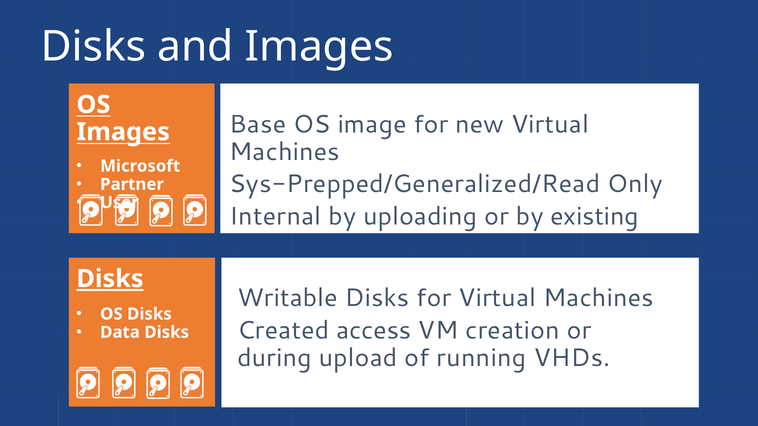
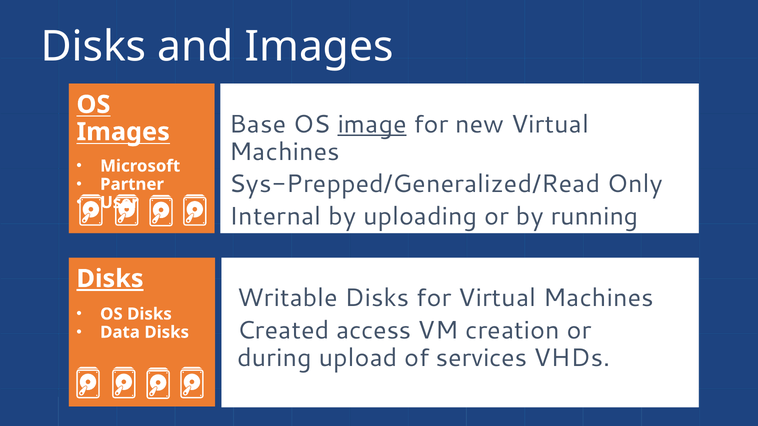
image underline: none -> present (372, 125)
existing: existing -> running (594, 217)
running: running -> services (482, 358)
